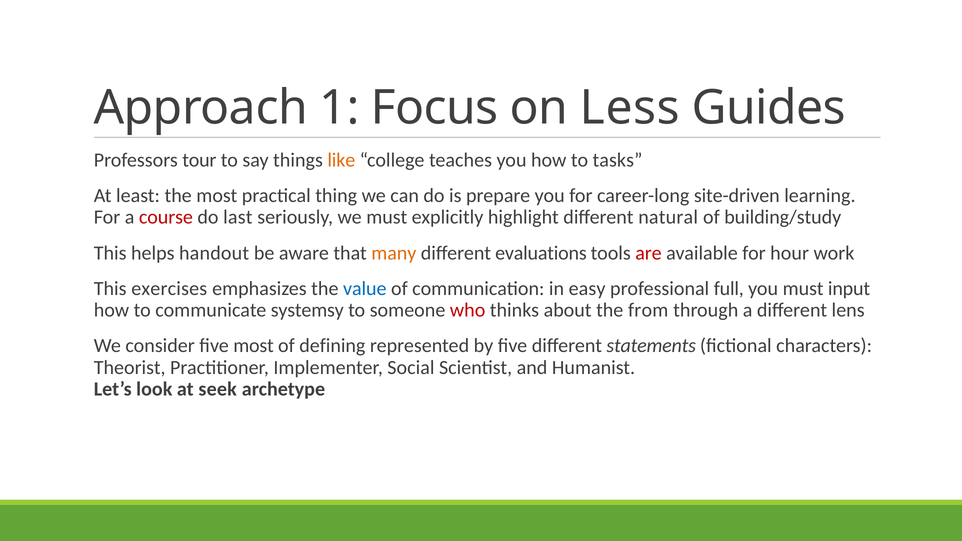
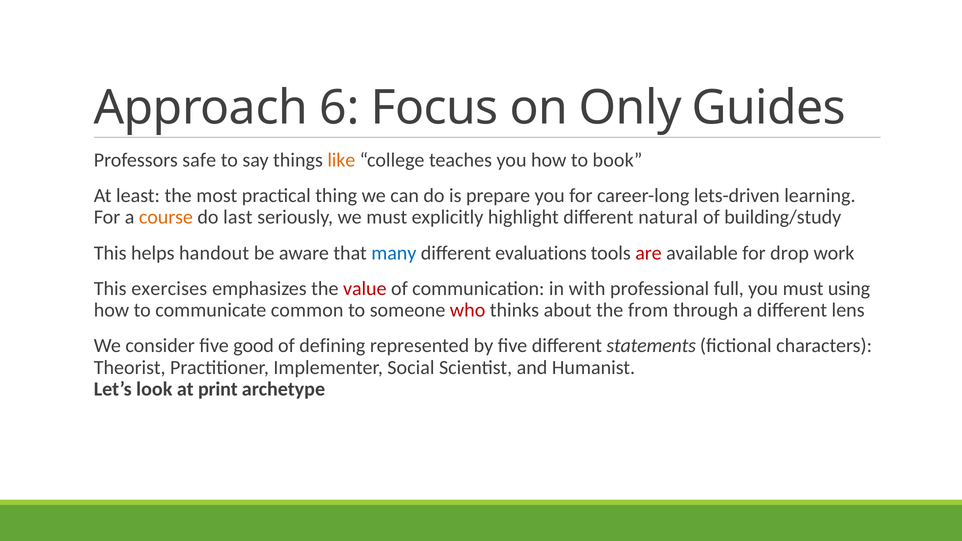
1: 1 -> 6 (339, 108)
Less: Less -> Only (630, 108)
tour: tour -> safe (199, 160)
tasks: tasks -> book (617, 160)
site-driven: site-driven -> lets-driven (737, 196)
course colour: red -> orange (166, 217)
many colour: orange -> blue (394, 253)
hour: hour -> drop (790, 253)
value colour: blue -> red (365, 289)
easy: easy -> with (587, 289)
input: input -> using (849, 289)
systemsy: systemsy -> common (307, 310)
five most: most -> good (254, 346)
seek: seek -> print (218, 389)
